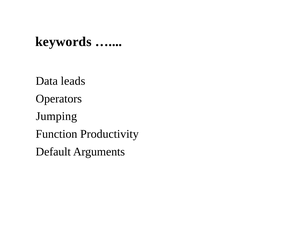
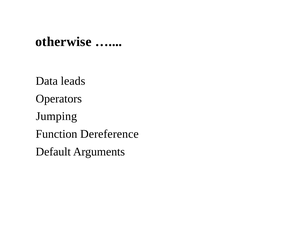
keywords: keywords -> otherwise (63, 42)
Productivity: Productivity -> Dereference (109, 134)
